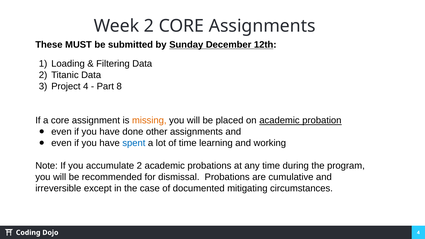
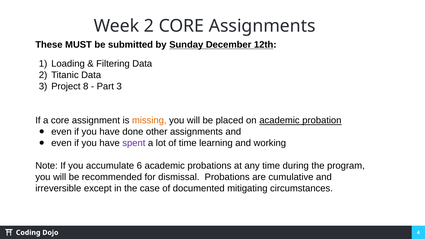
Project 4: 4 -> 8 (86, 86)
Part 8: 8 -> 3 (119, 86)
spent colour: blue -> purple (134, 143)
accumulate 2: 2 -> 6 (139, 166)
